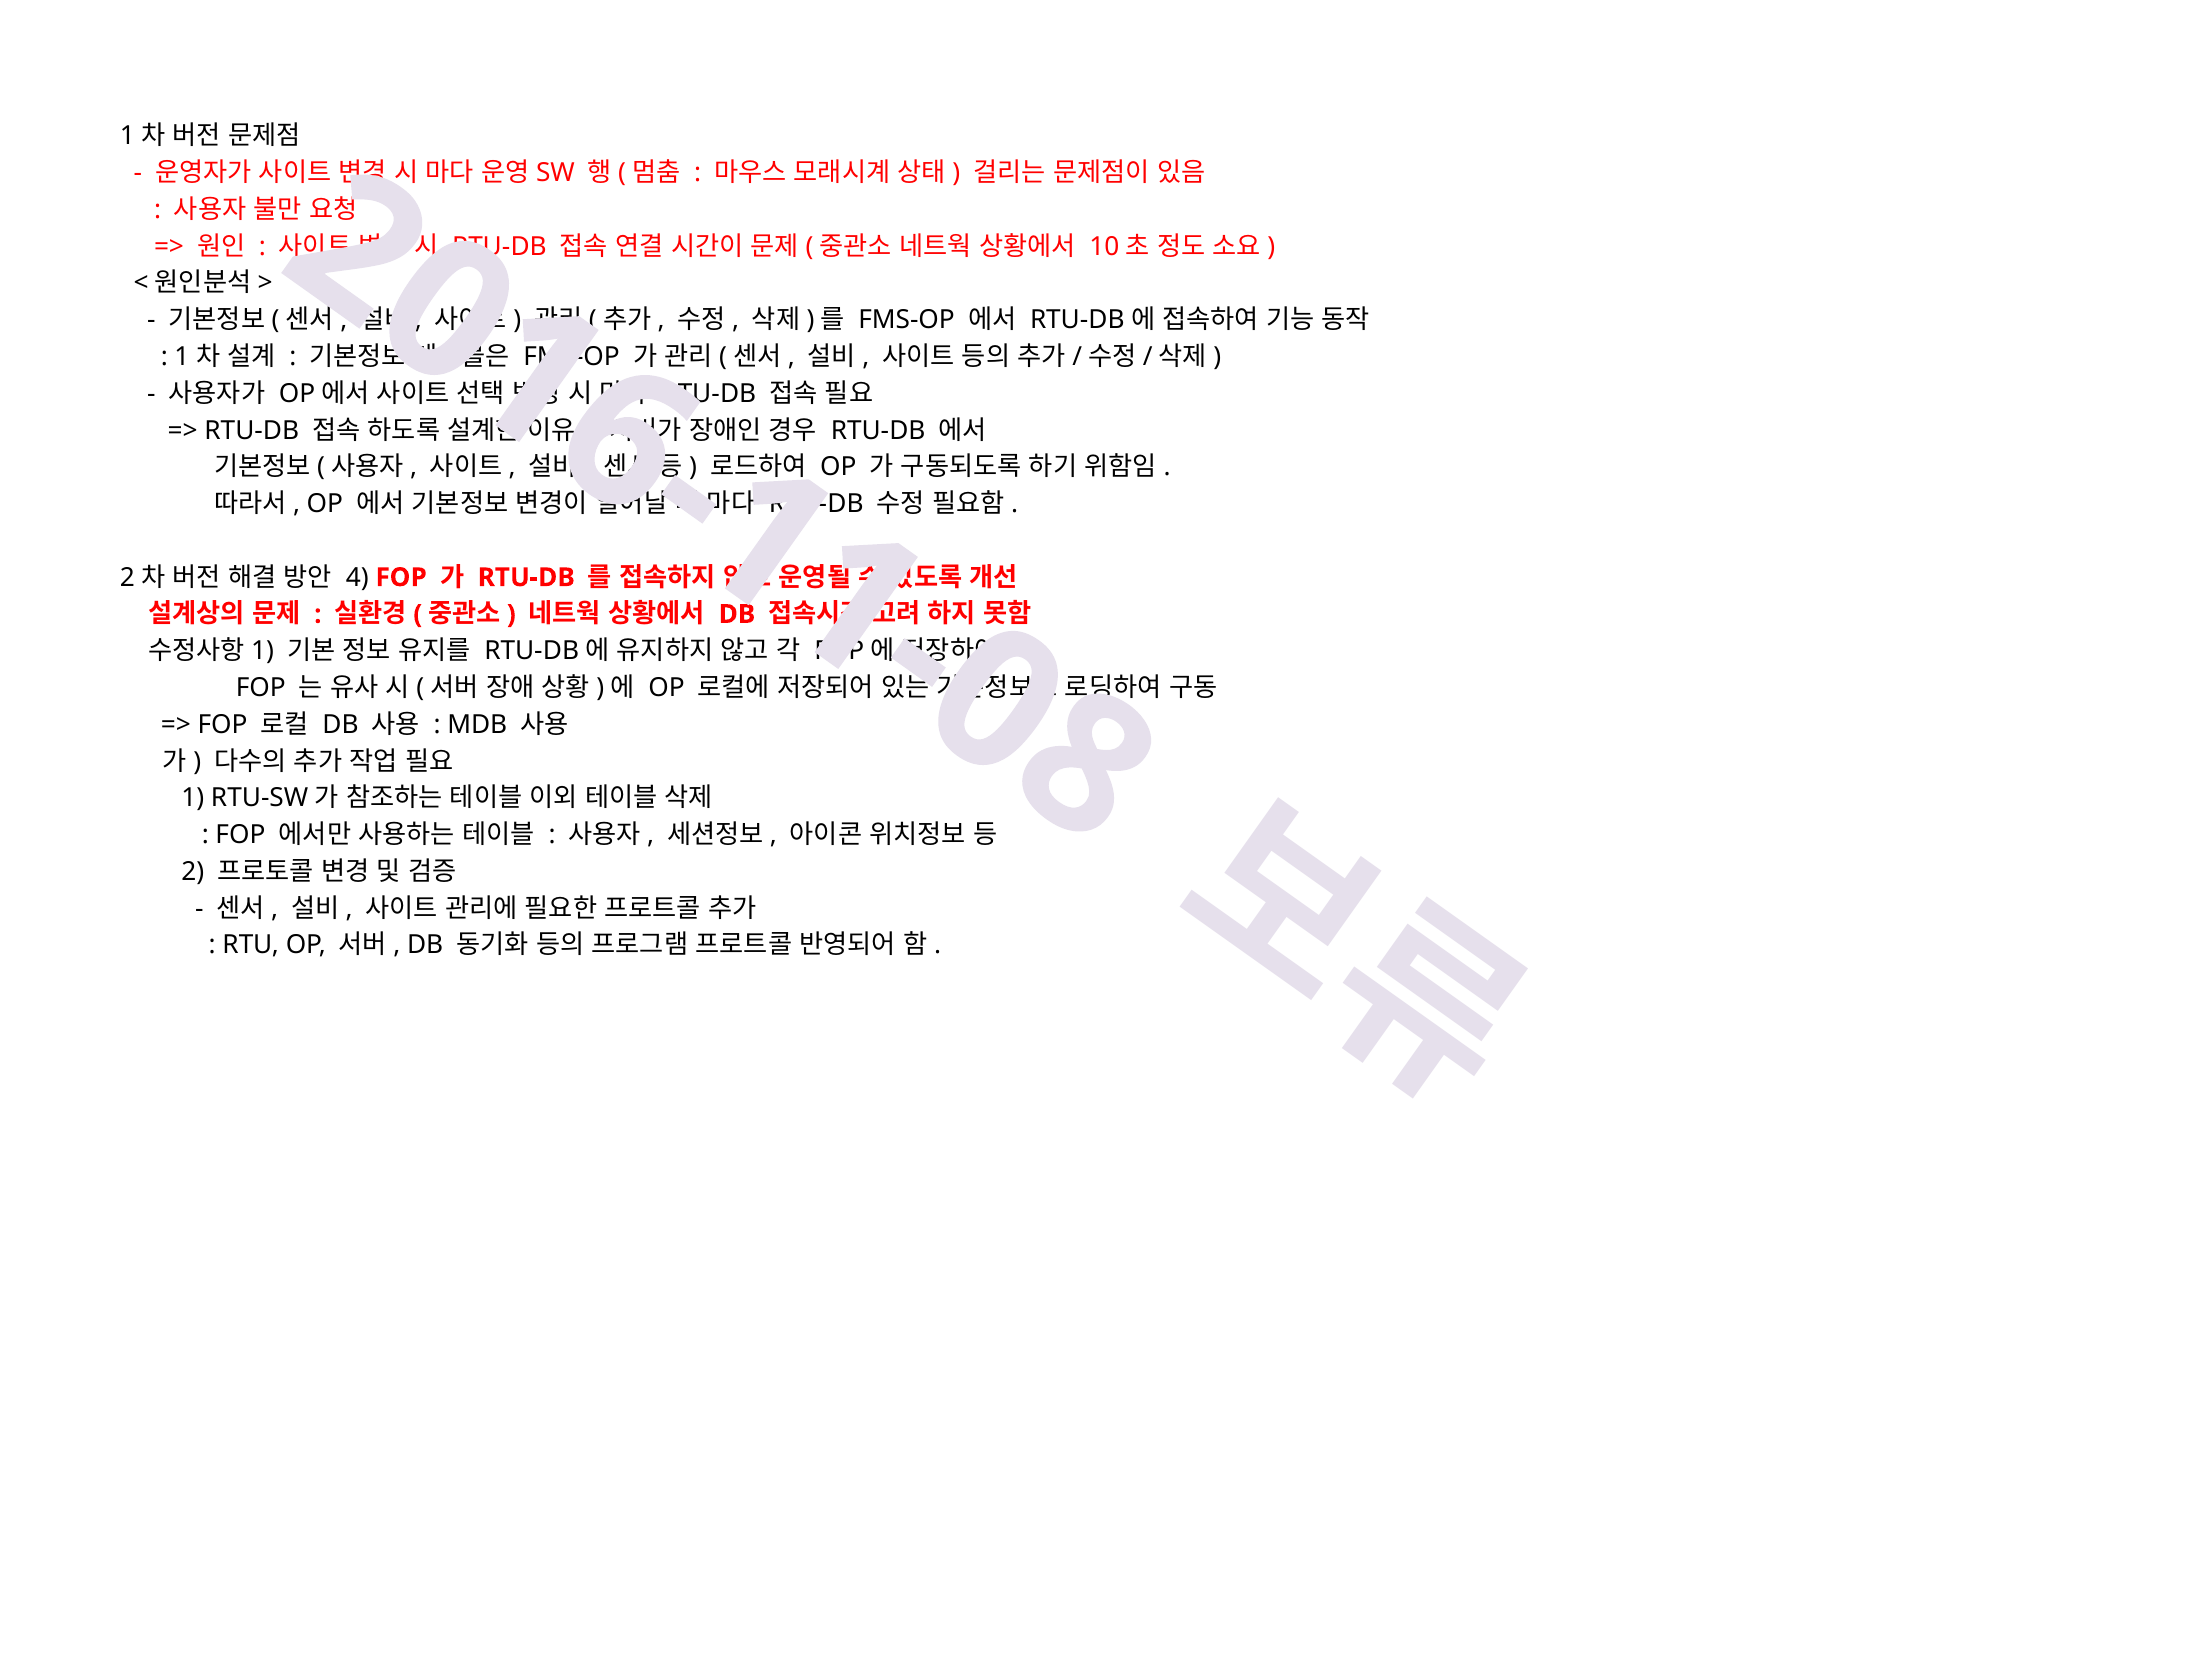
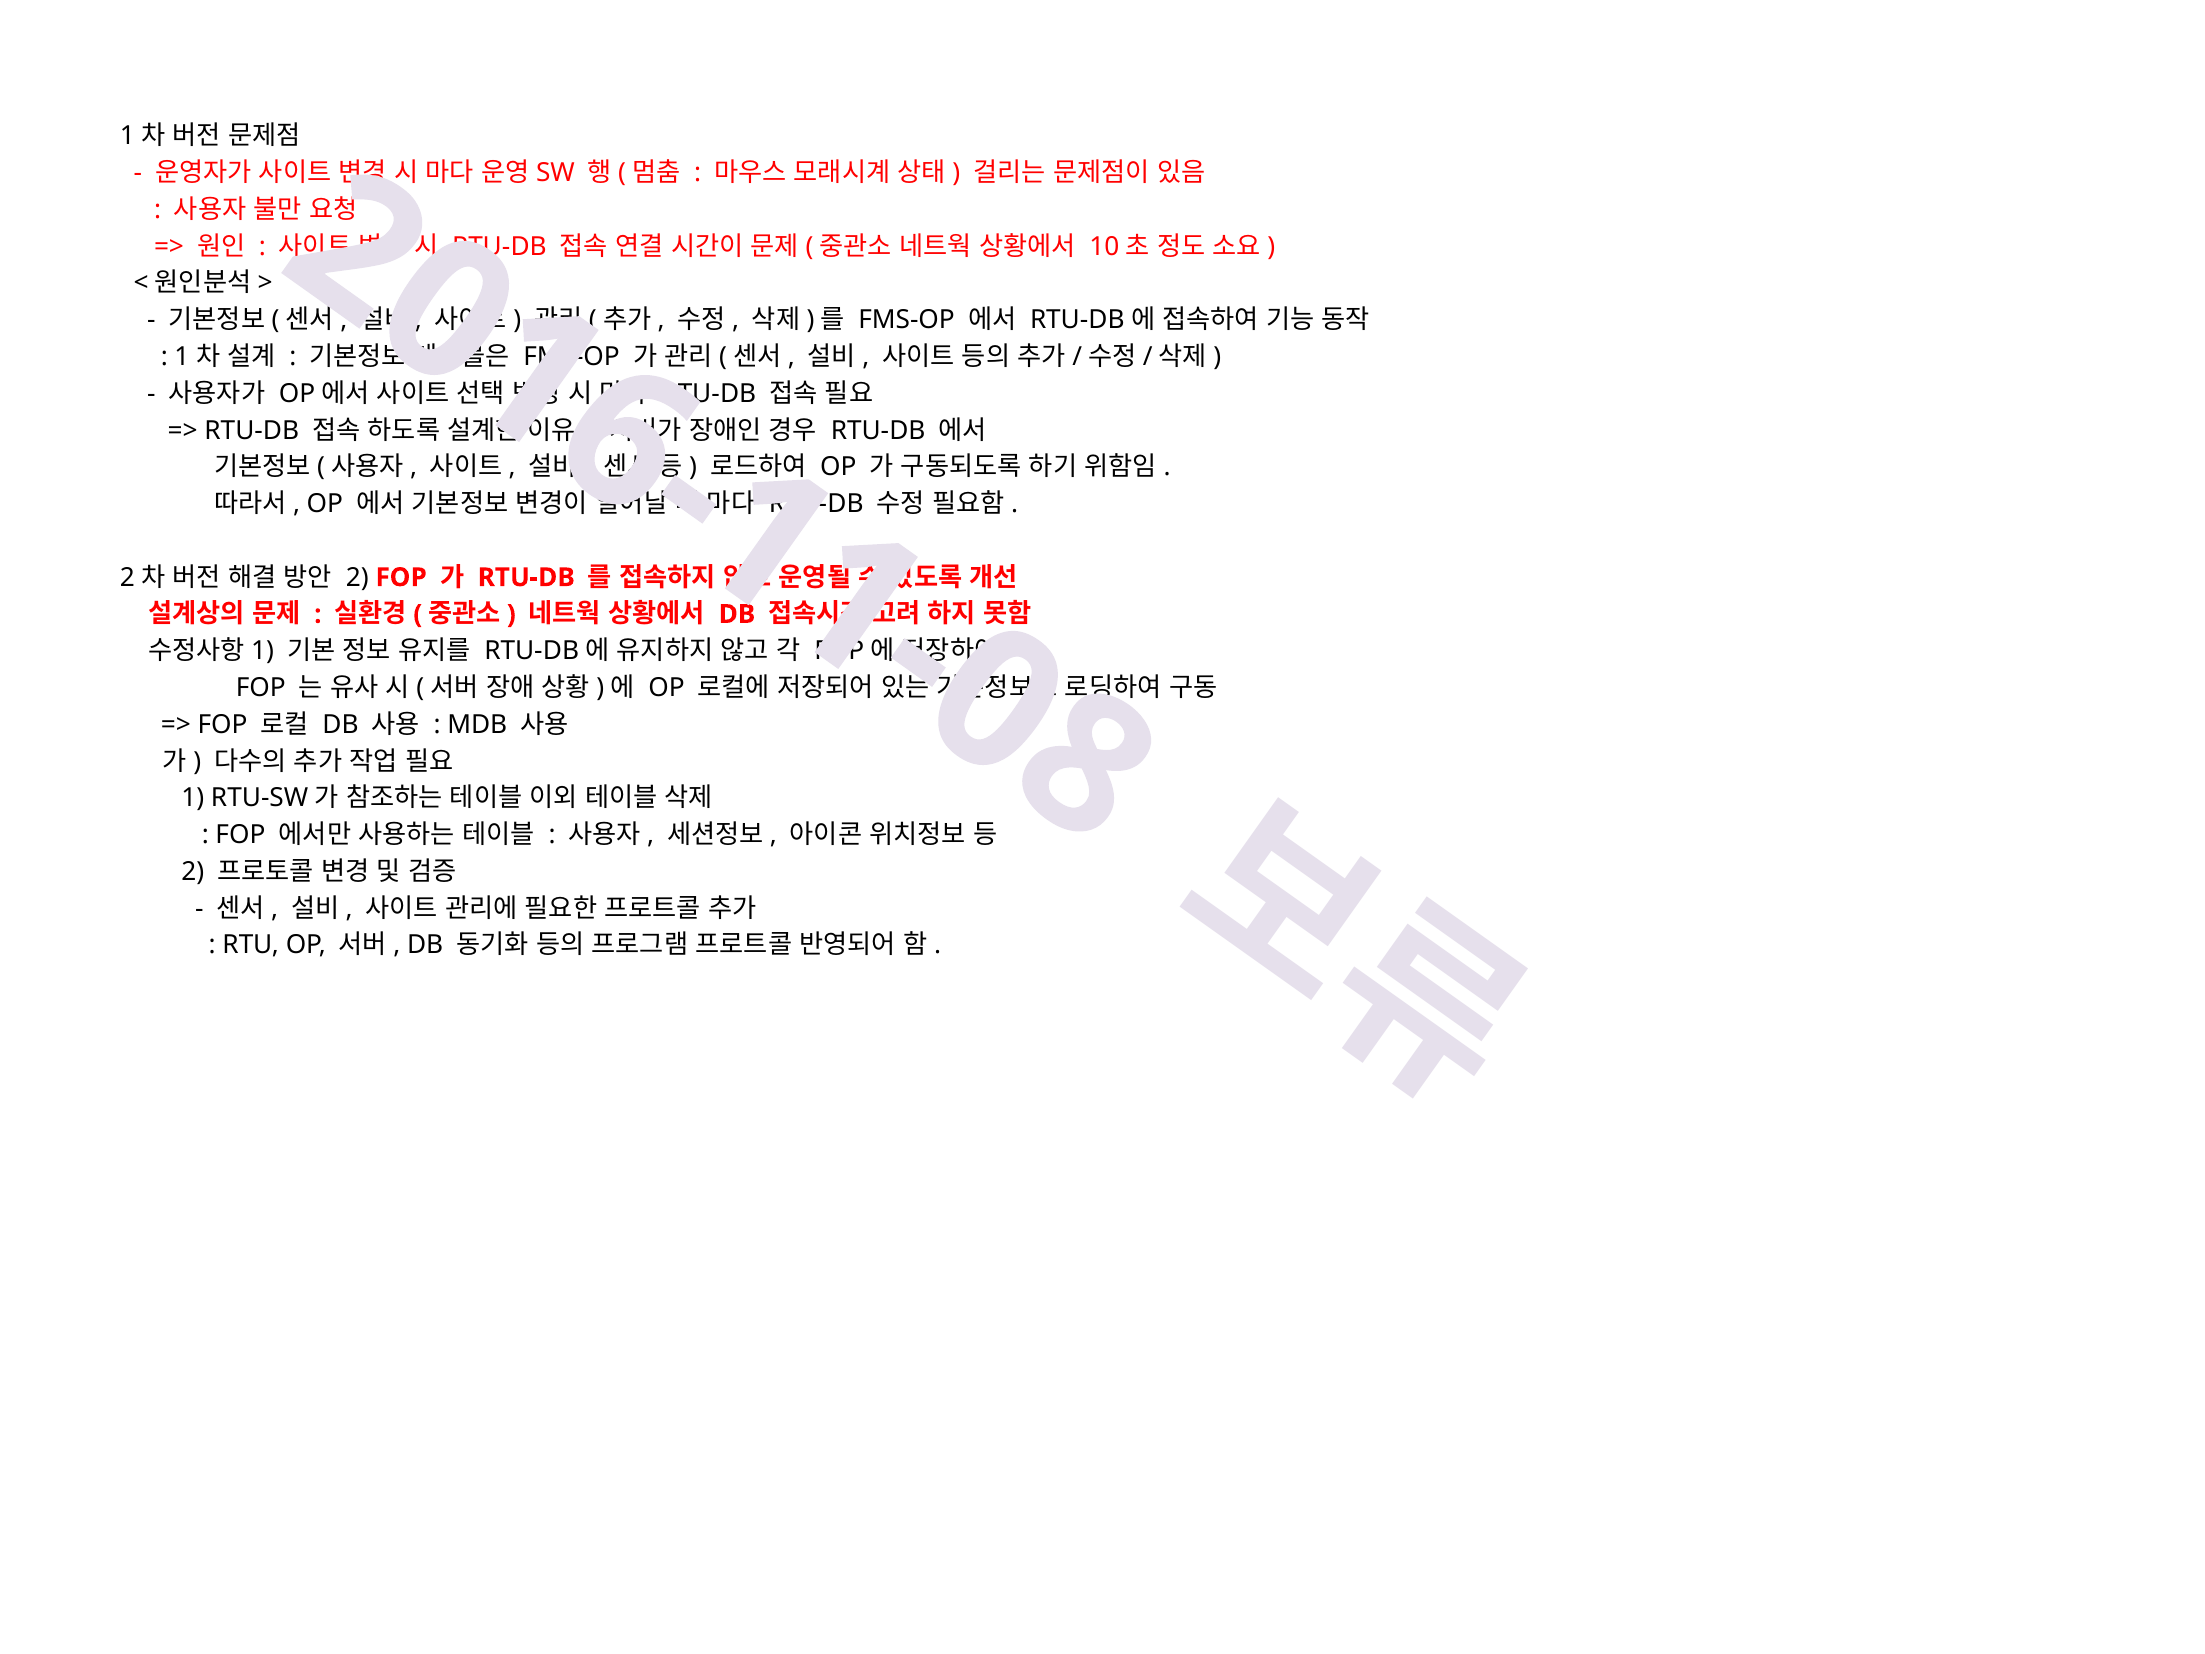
4: 4 -> 2 (357, 577)
